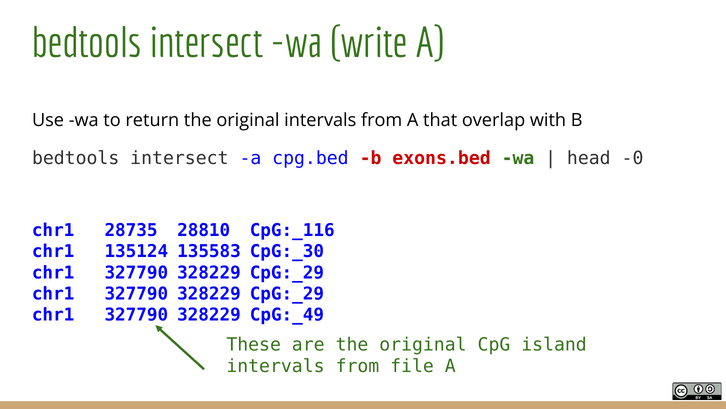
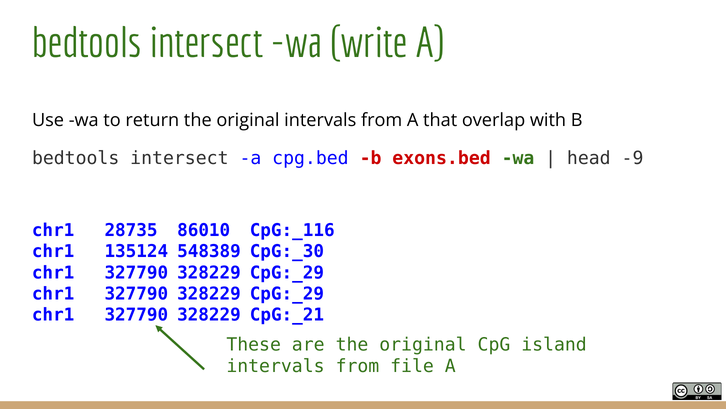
-0: -0 -> -9 (633, 158)
28810: 28810 -> 86010 (204, 230)
135583: 135583 -> 548389 (209, 251)
CpG:_49: CpG:_49 -> CpG:_21 (287, 315)
